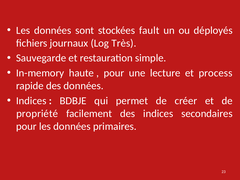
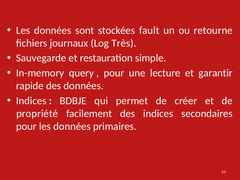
déployés: déployés -> retourne (213, 30)
haute: haute -> query (81, 73)
process: process -> garantir (216, 73)
